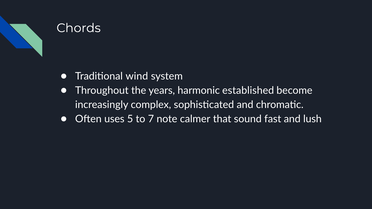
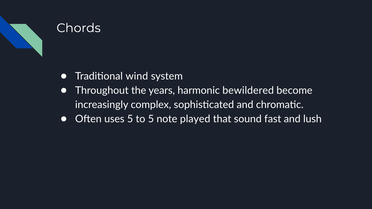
established: established -> bewildered (248, 91)
to 7: 7 -> 5 (151, 119)
calmer: calmer -> played (195, 119)
